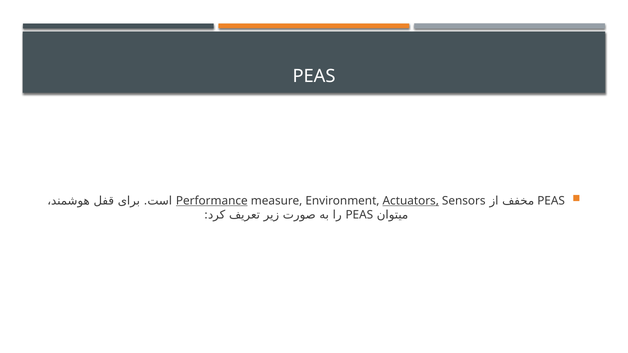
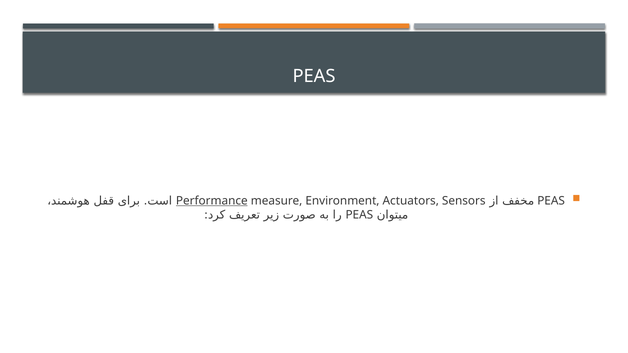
Actuators underline: present -> none (411, 201)
